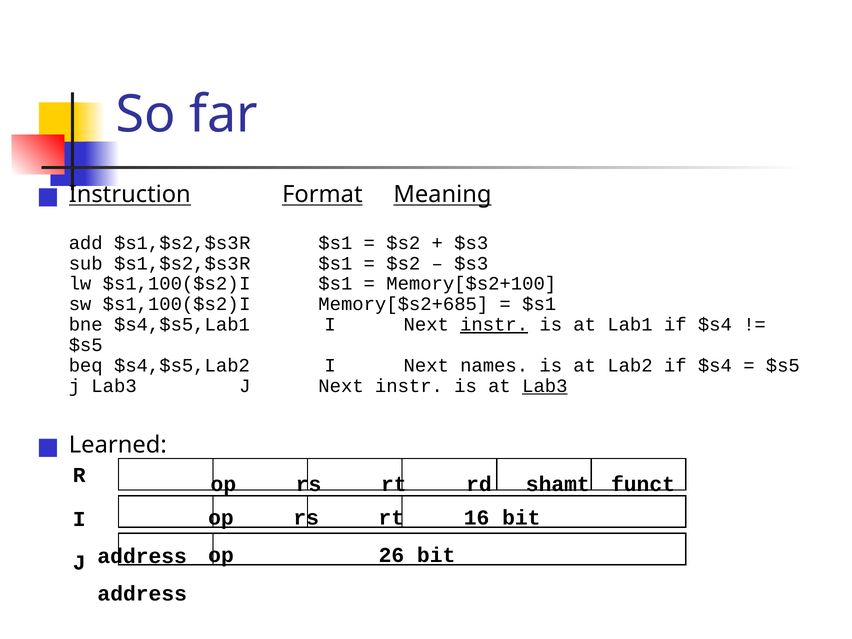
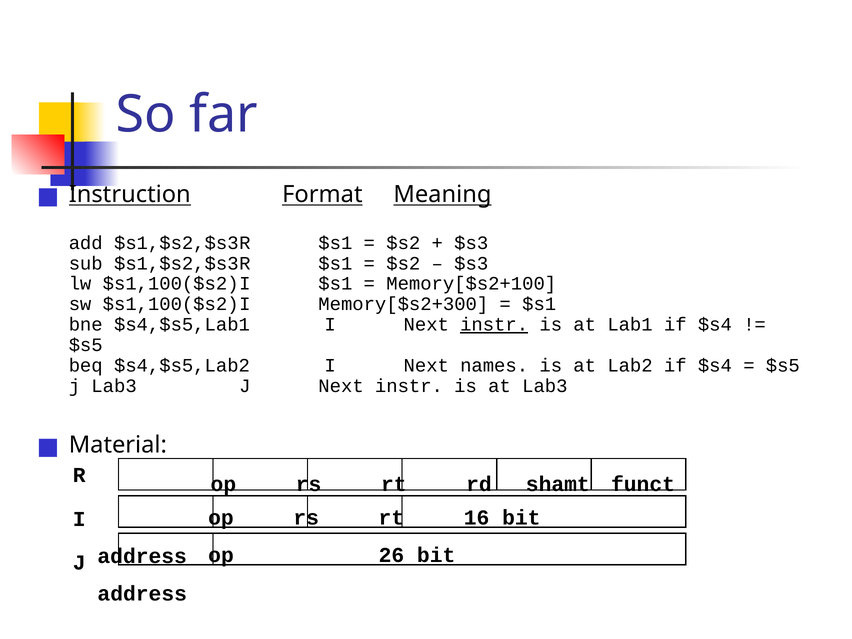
Memory[$s2+685: Memory[$s2+685 -> Memory[$s2+300 (403, 304)
Lab3 underline: present -> none (545, 386)
Learned: Learned -> Material (118, 445)
